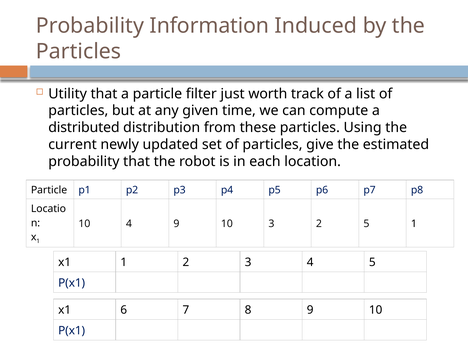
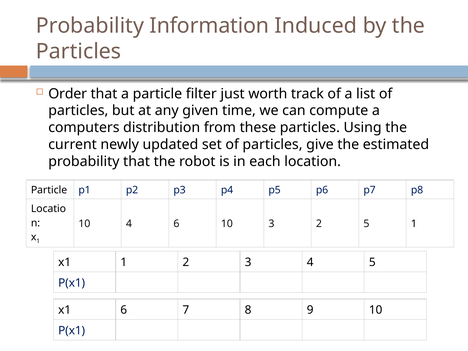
Utility: Utility -> Order (68, 94)
distributed: distributed -> computers (84, 128)
4 9: 9 -> 6 (176, 224)
